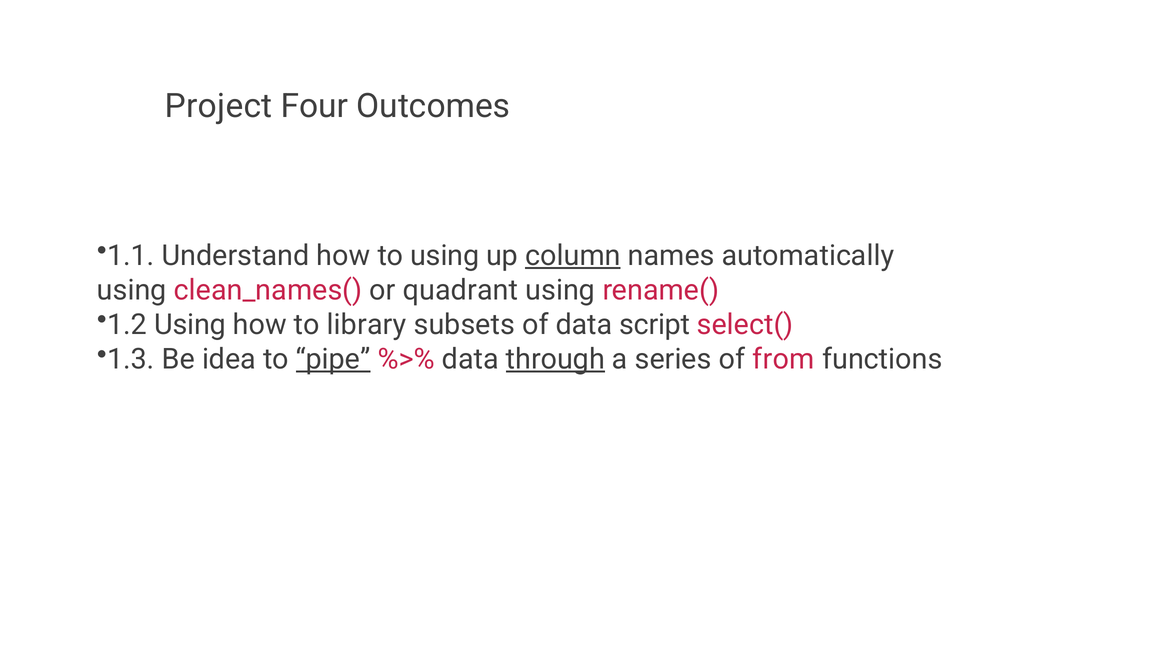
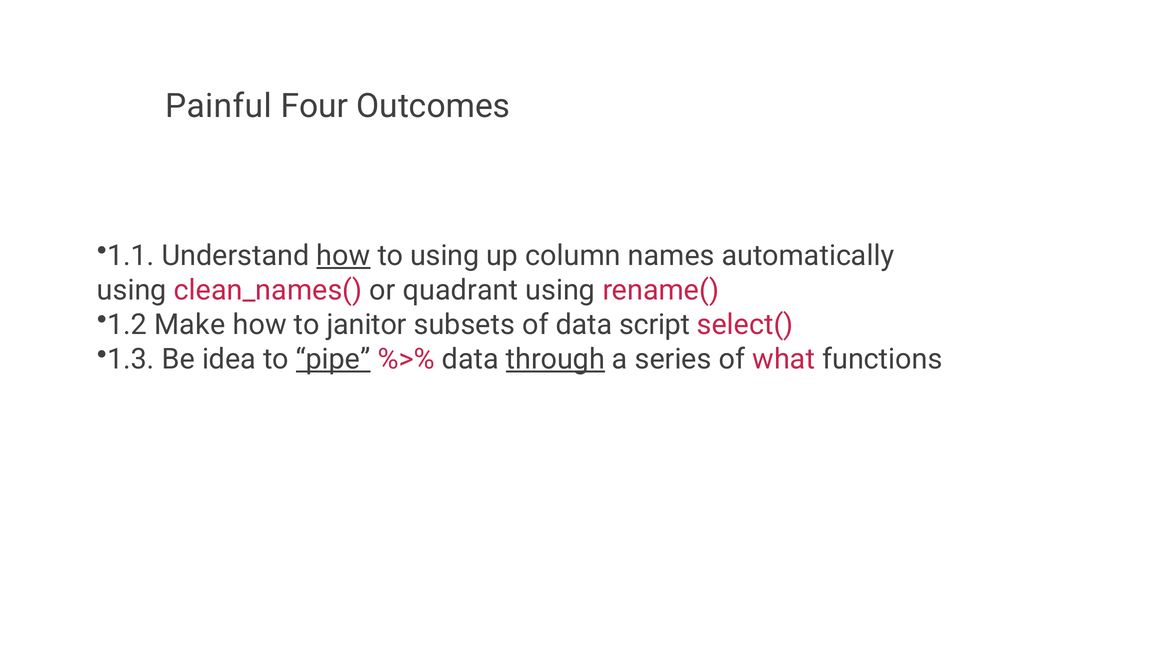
Project: Project -> Painful (219, 106)
how underline: none -> present (343, 255)
column underline: present -> none (573, 255)
1.2 Using: Using -> Make (190, 324)
library: library -> janitor (367, 324)
from: from -> what (784, 359)
